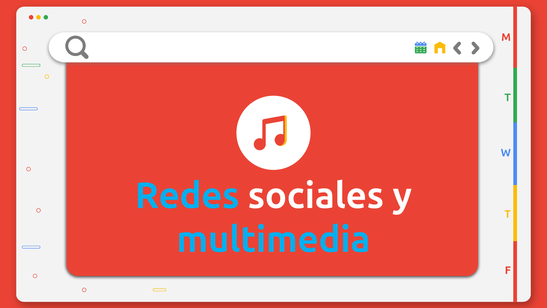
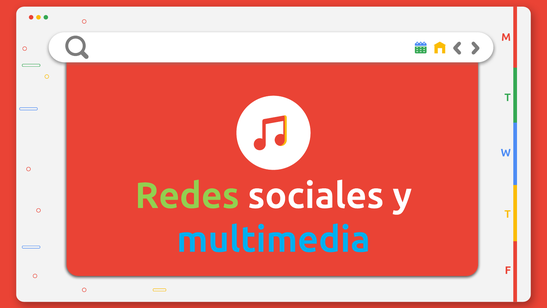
Redes colour: light blue -> light green (187, 196)
